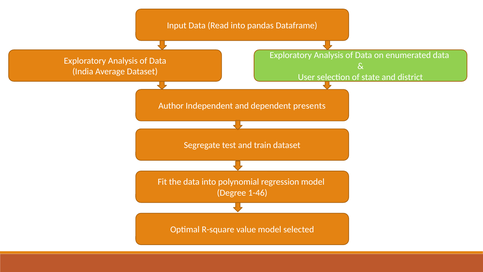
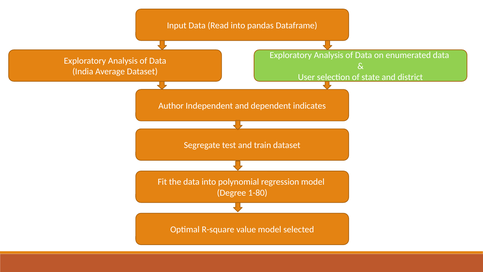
presents: presents -> indicates (309, 106)
1-46: 1-46 -> 1-80 (258, 193)
